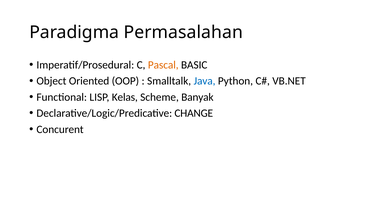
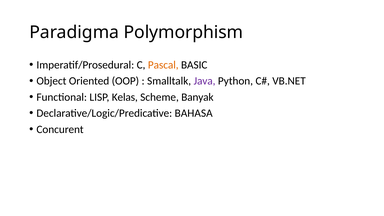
Permasalahan: Permasalahan -> Polymorphism (183, 32)
Java colour: blue -> purple (205, 81)
CHANGE: CHANGE -> BAHASA (194, 113)
